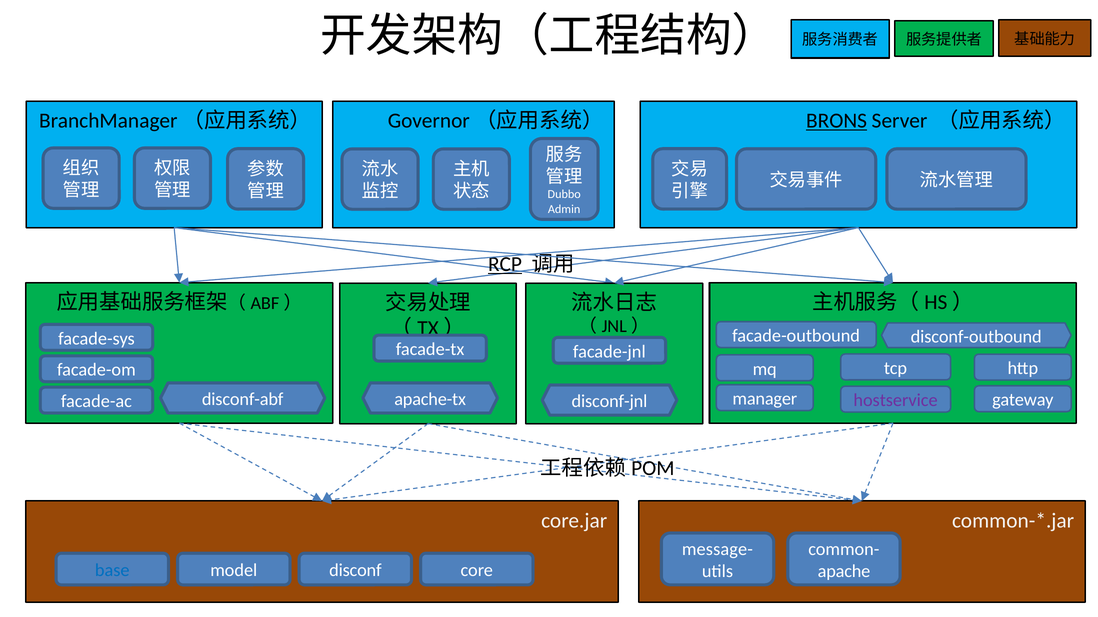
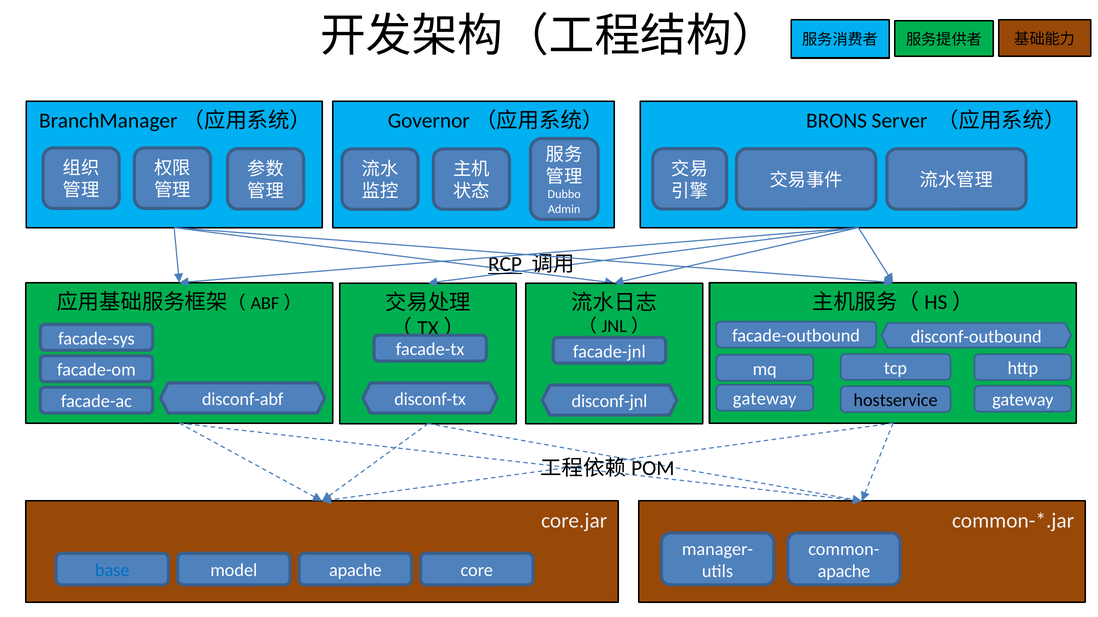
BRONS underline: present -> none (837, 121)
manager: manager -> gateway (765, 399)
apache-tx: apache-tx -> disconf-tx (430, 400)
hostservice colour: purple -> black (896, 401)
message-: message- -> manager- (717, 550)
model disconf: disconf -> apache (355, 571)
